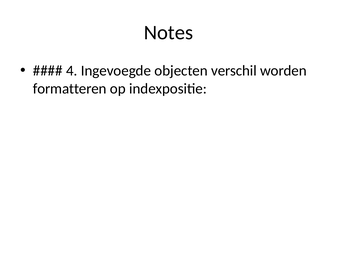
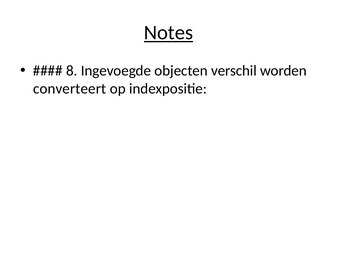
Notes underline: none -> present (169, 33)
4: 4 -> 8 (72, 71)
formatteren: formatteren -> converteert (70, 89)
